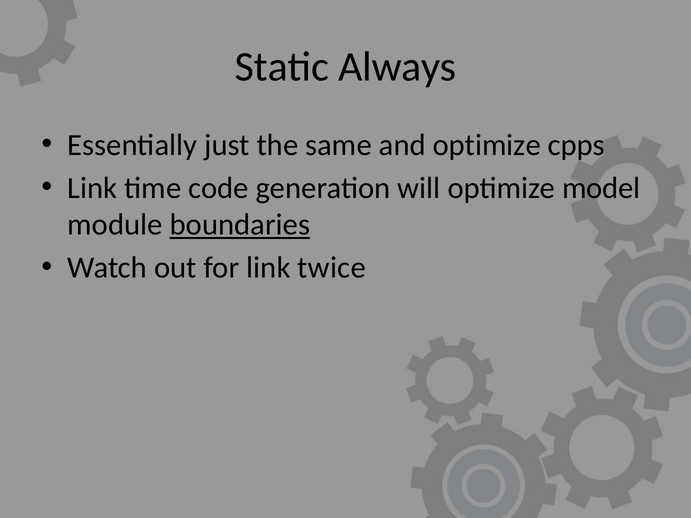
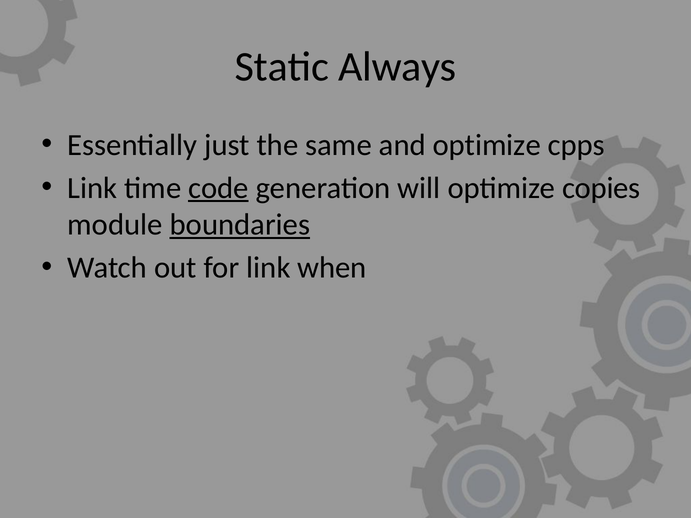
code underline: none -> present (218, 188)
model: model -> copies (601, 188)
twice: twice -> when (332, 268)
